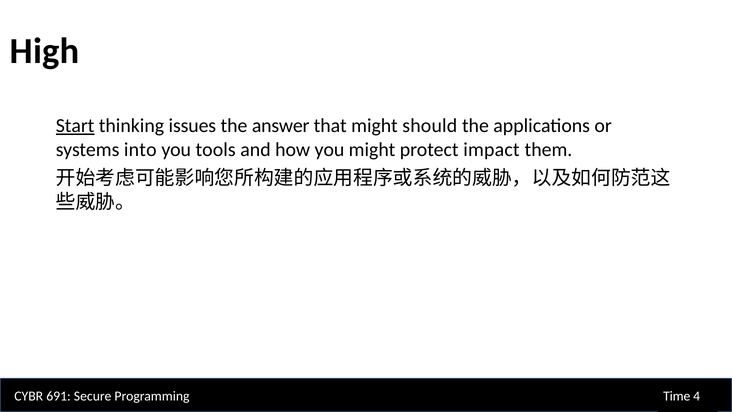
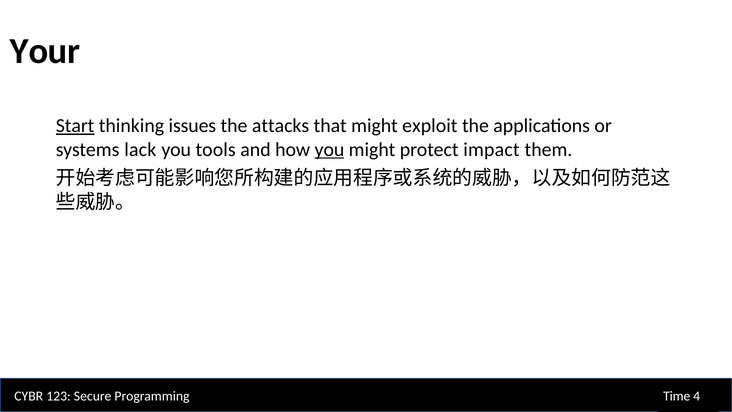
High: High -> Your (45, 51)
answer: answer -> attacks (281, 126)
should: should -> exploit (430, 126)
into: into -> lack (140, 149)
you underline: none -> present (329, 149)
691: 691 -> 123 (59, 396)
